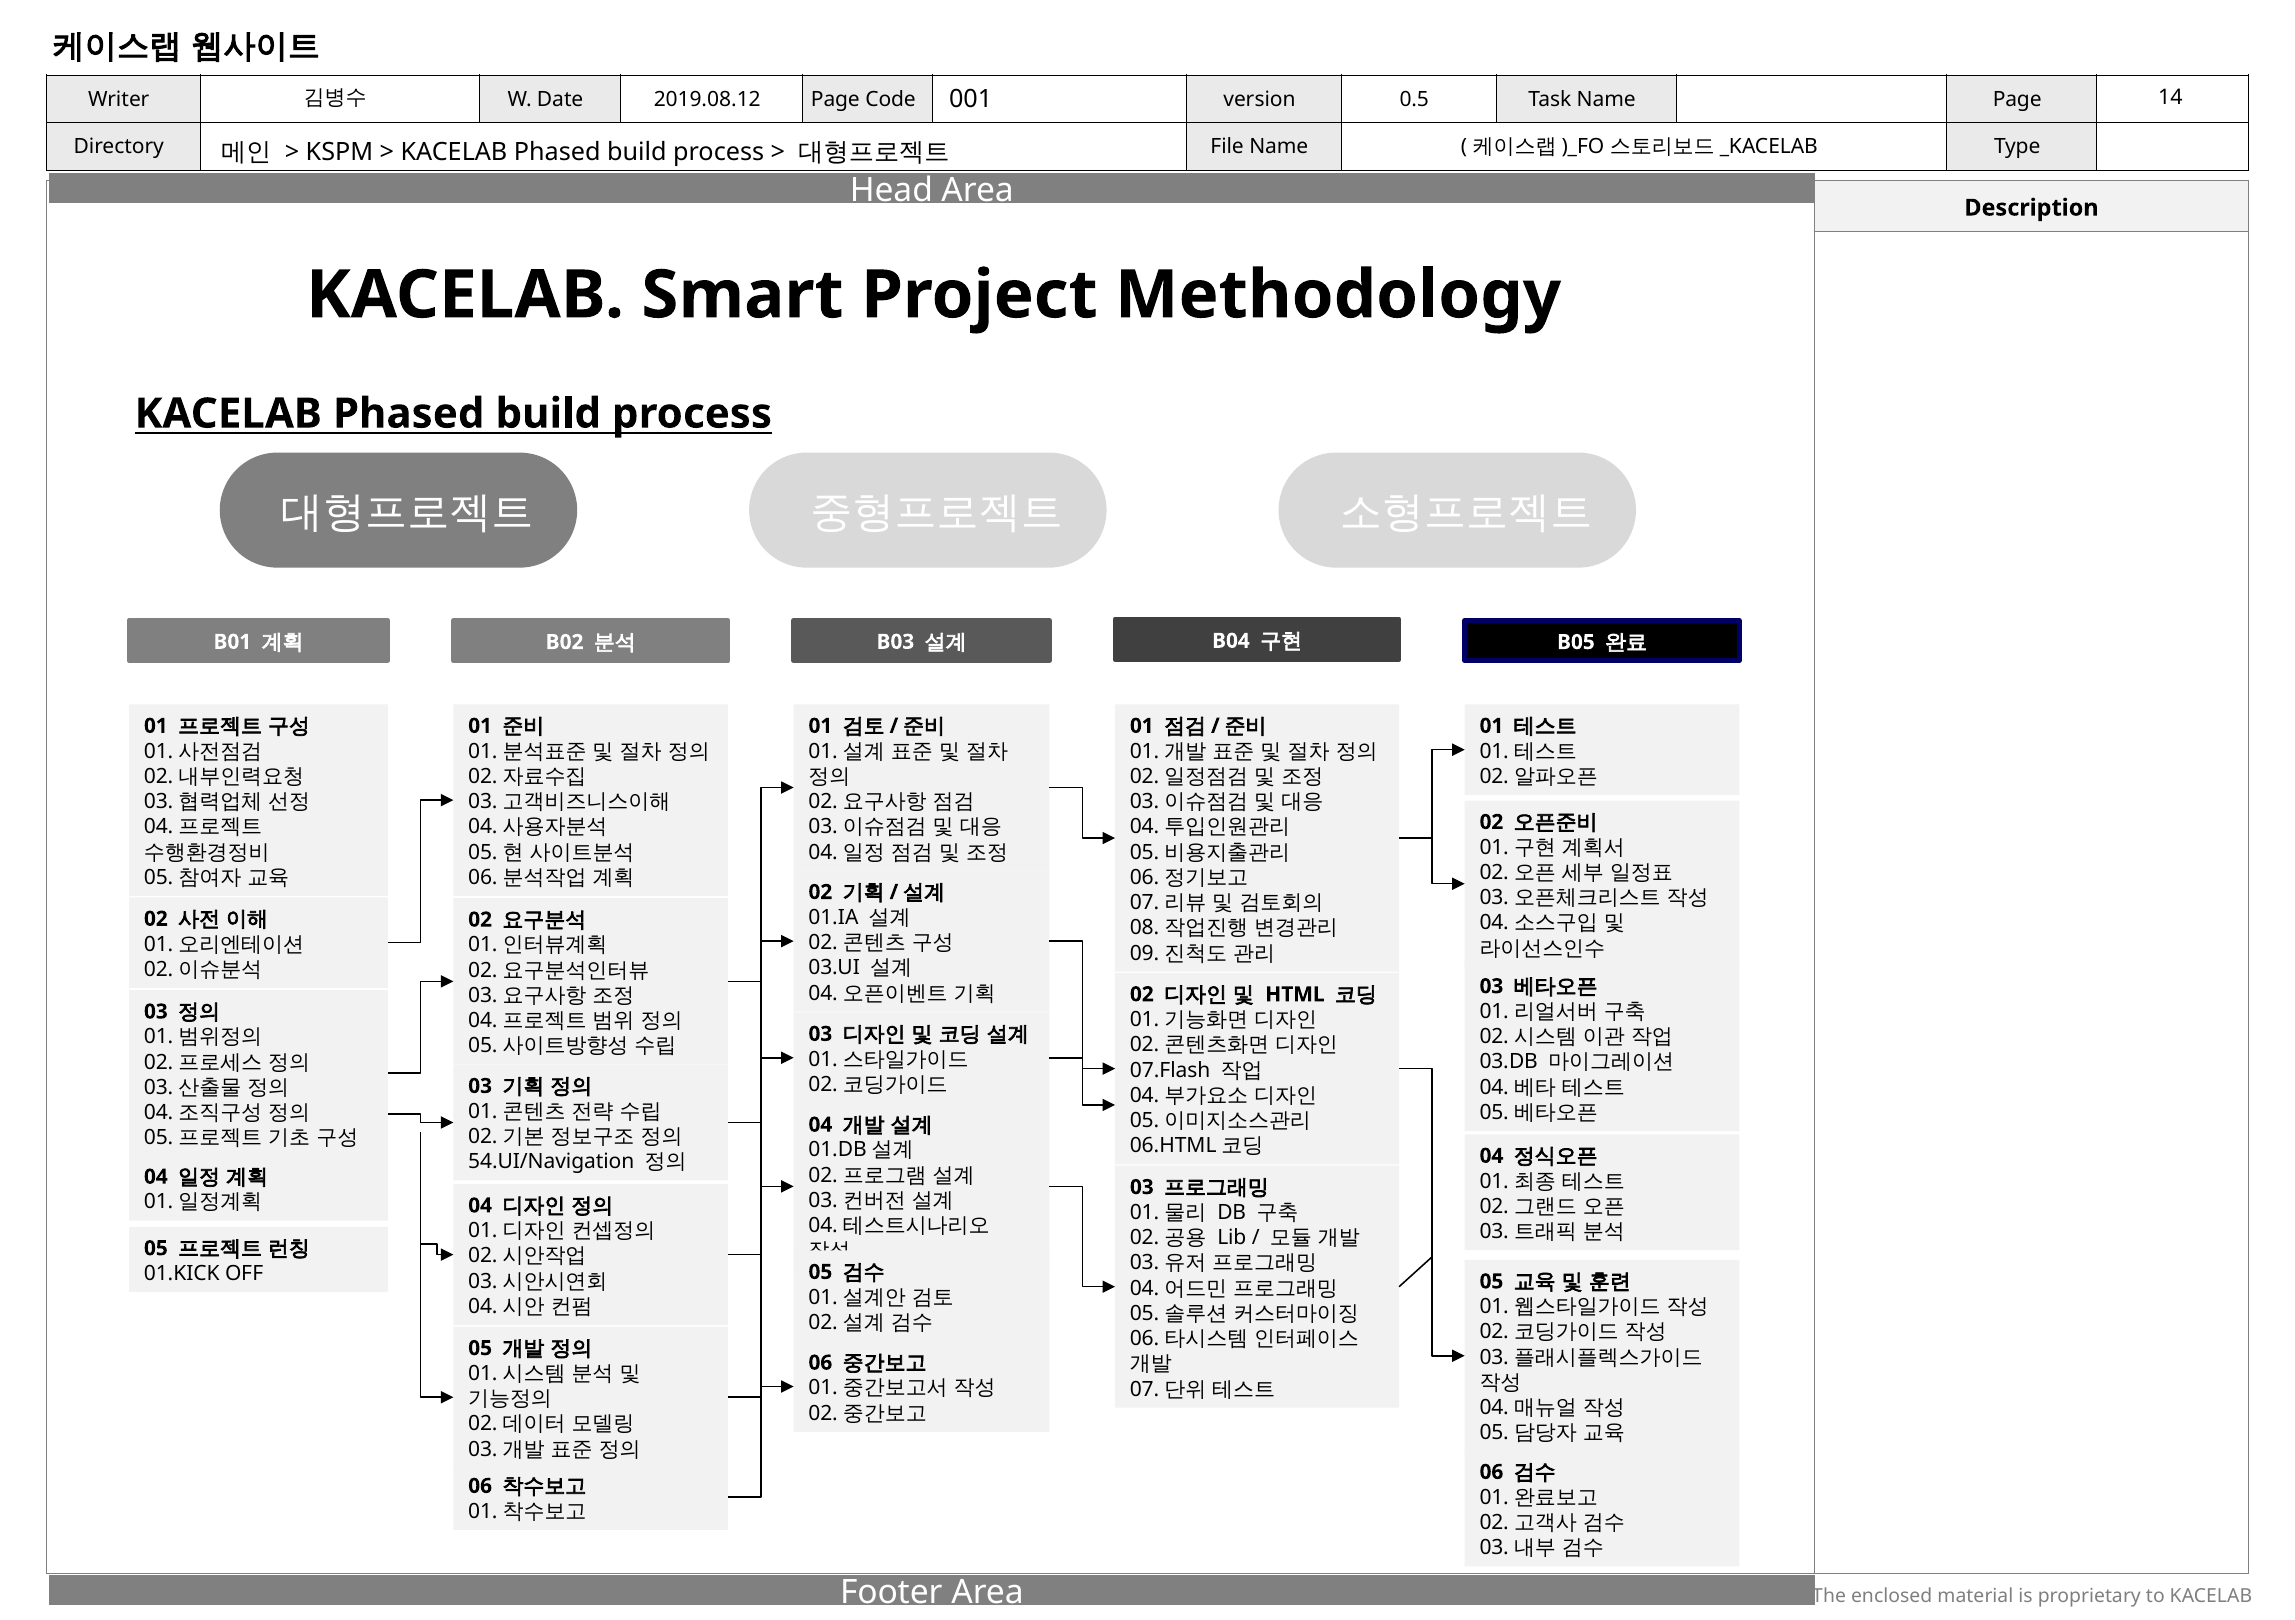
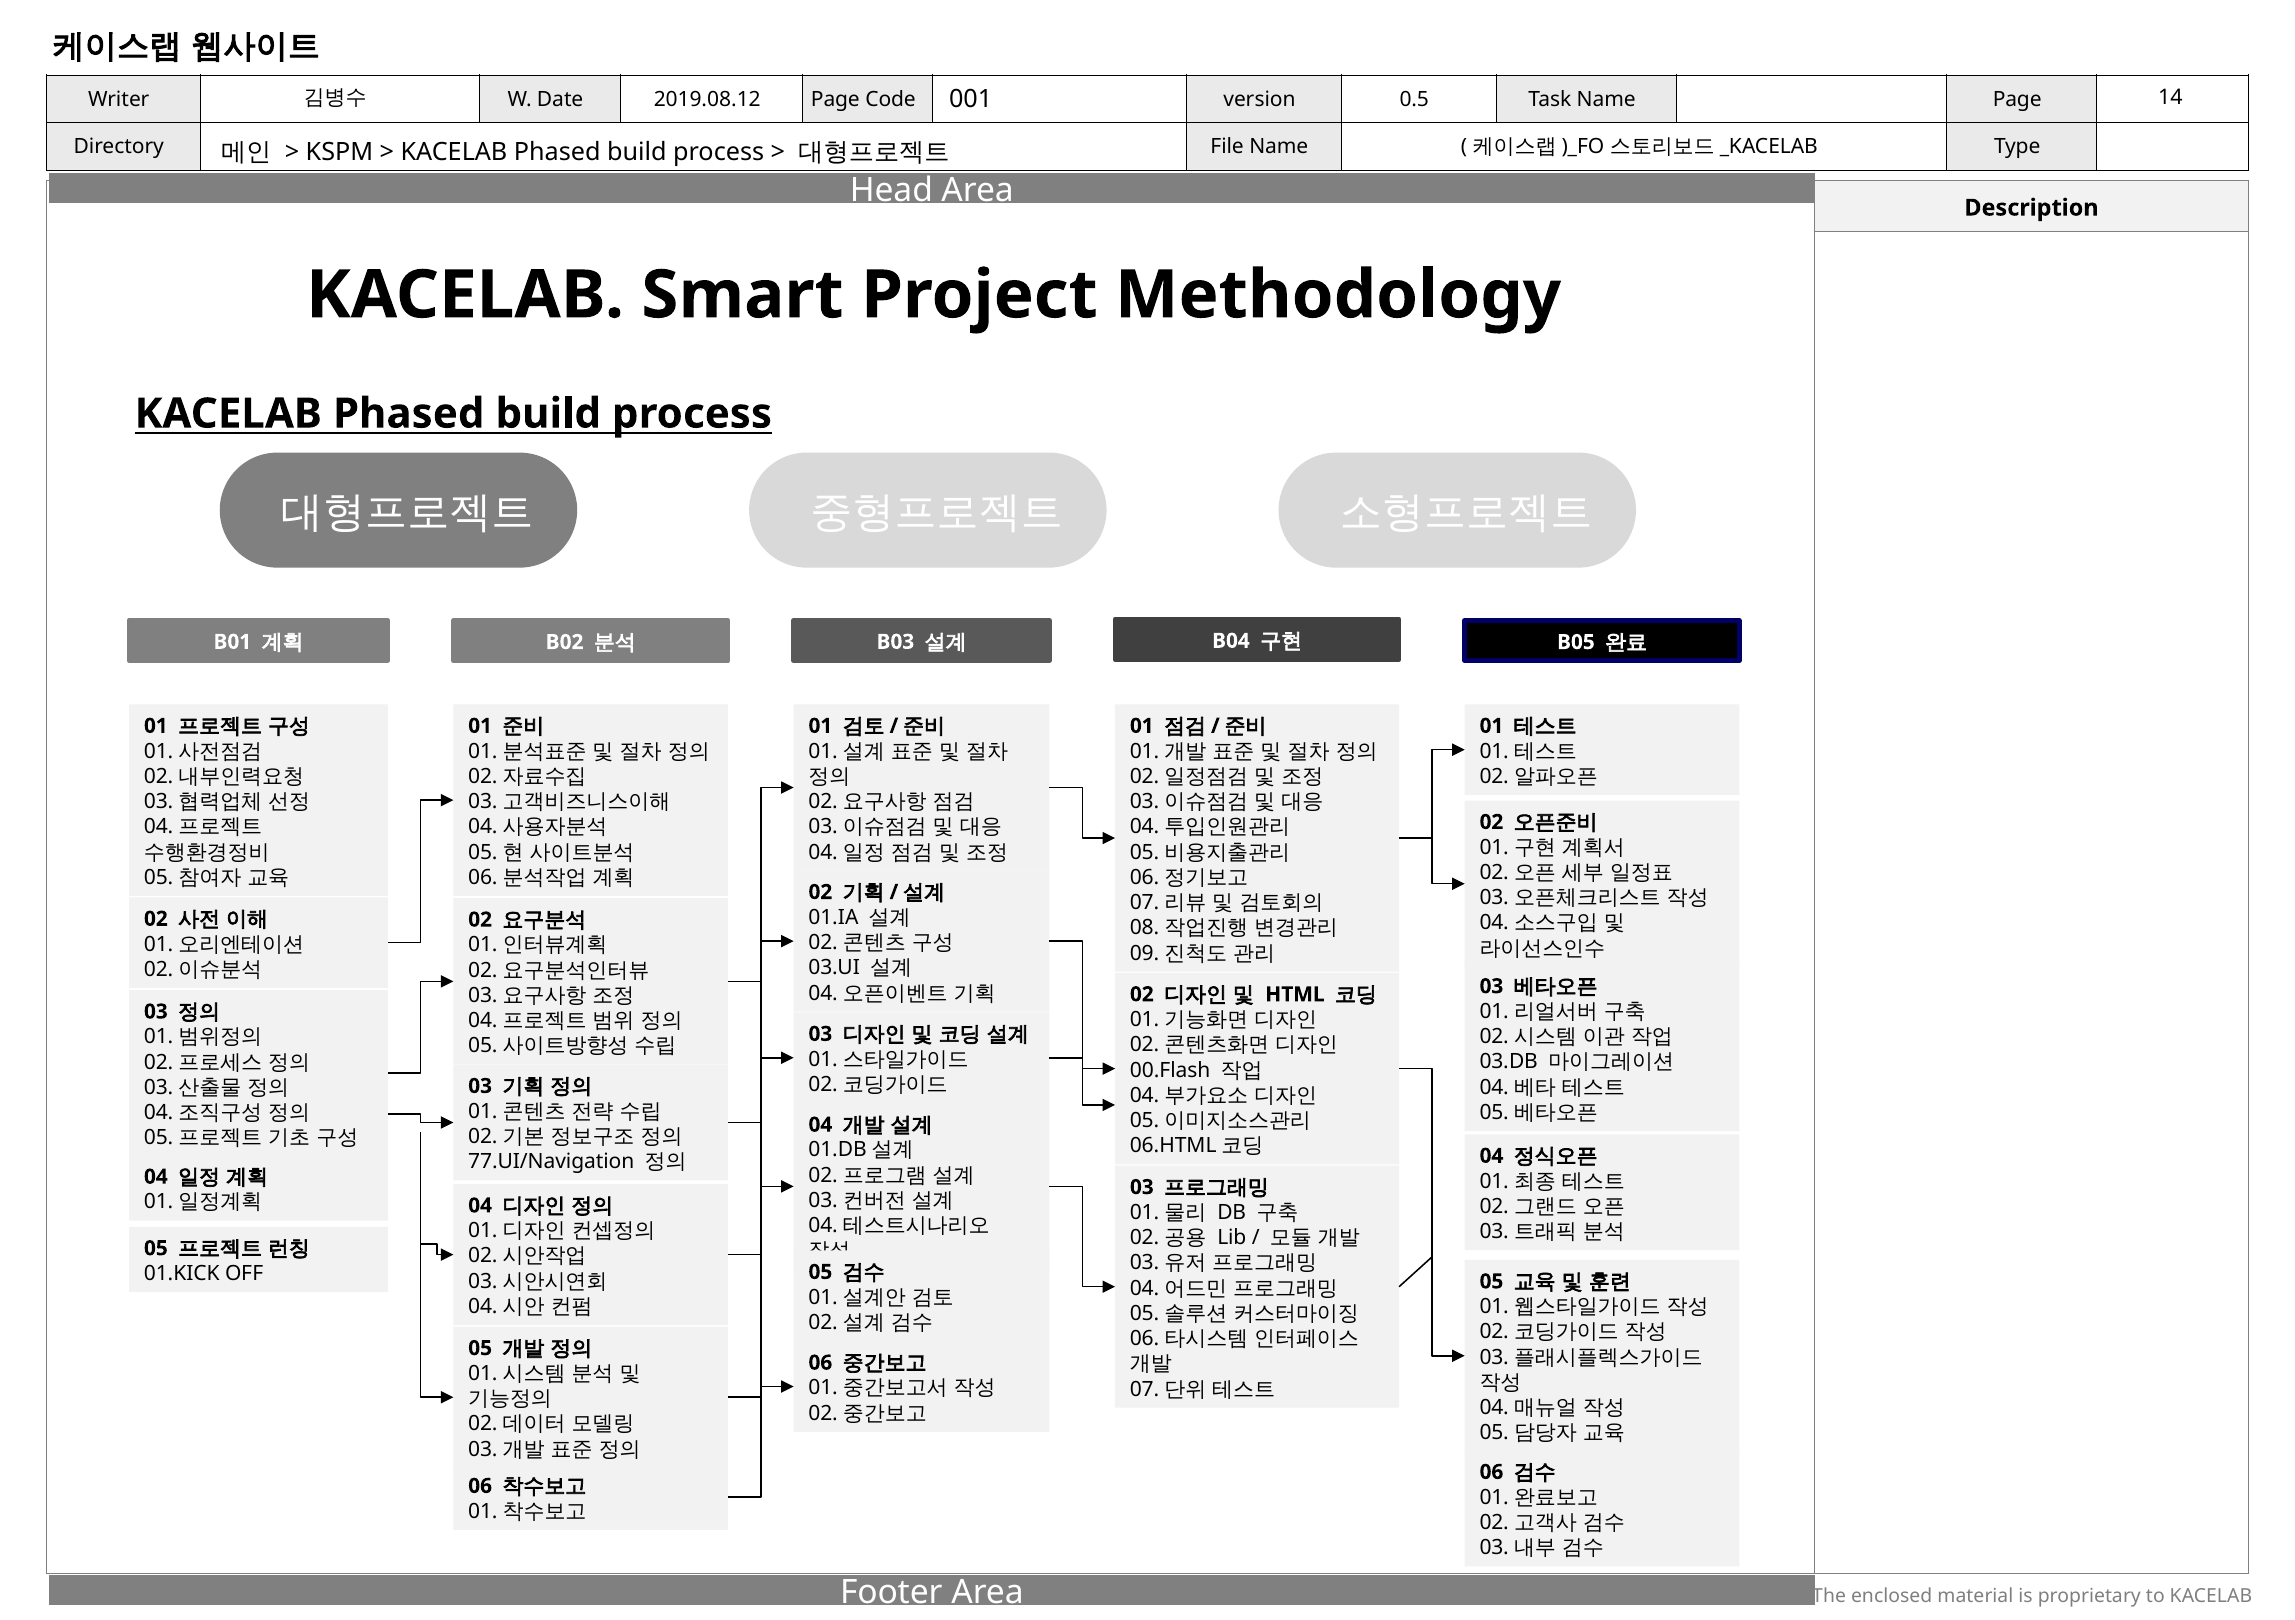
07.Flash: 07.Flash -> 00.Flash (1170, 1070)
54.UI/Navigation: 54.UI/Navigation -> 77.UI/Navigation (551, 1162)
